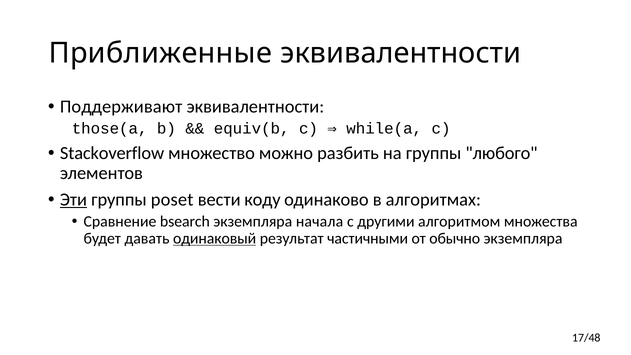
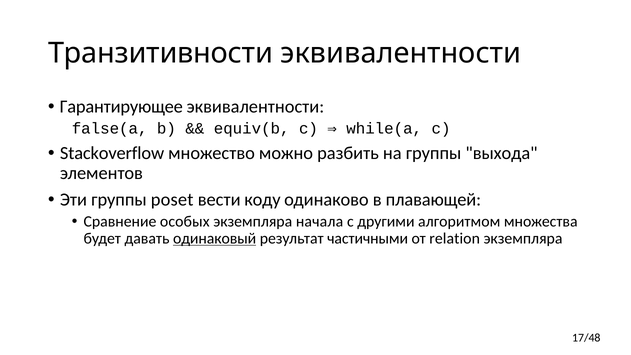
Приближенные: Приближенные -> Транзитивности (161, 53)
Поддерживают: Поддерживают -> Гарантирующее (121, 107)
those(a: those(a -> false(a (110, 128)
любого: любого -> выхода (501, 153)
Эти underline: present -> none (73, 200)
алгоритмах: алгоритмах -> плавающей (433, 200)
bsearch: bsearch -> особых (185, 221)
обычно: обычно -> relation (455, 238)
